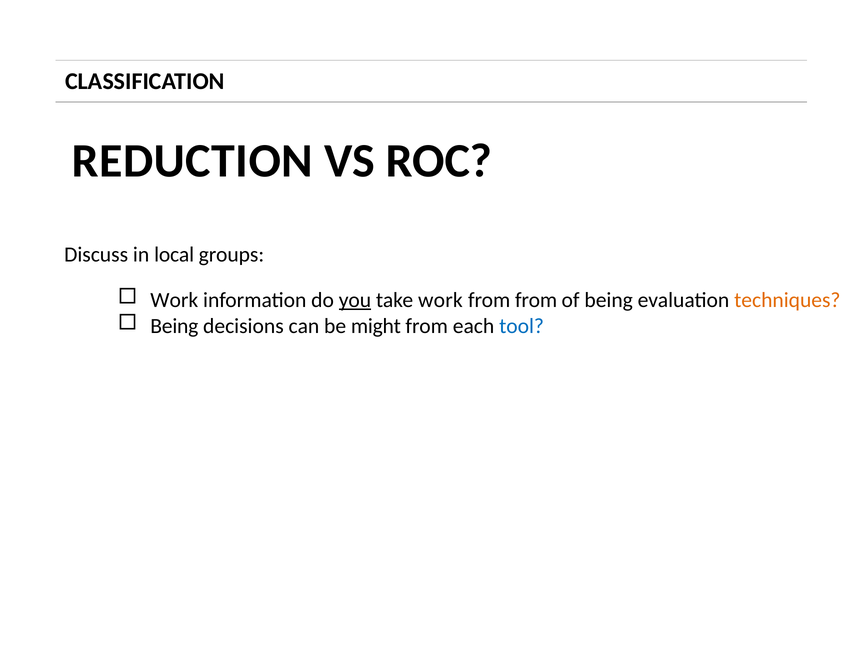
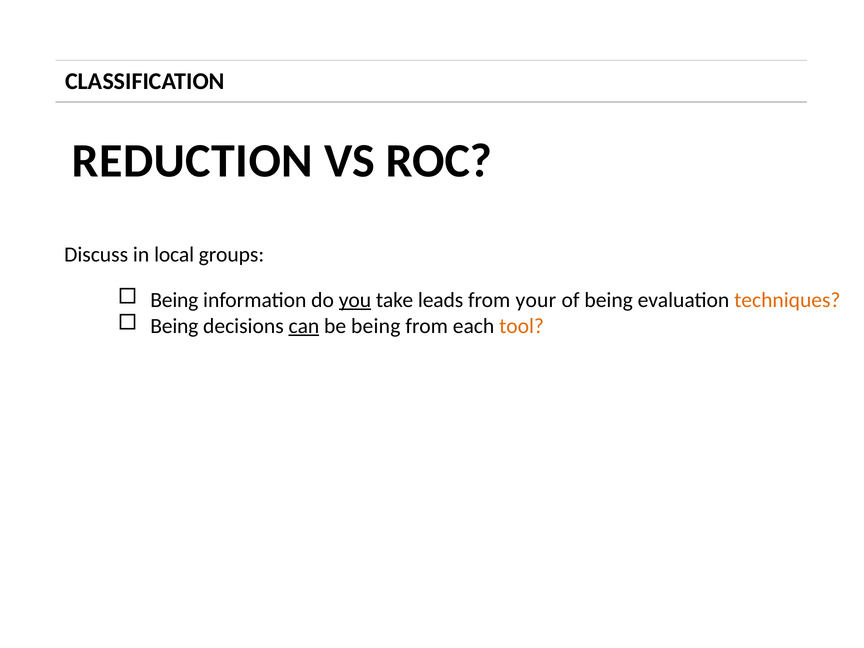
Work: Work -> Being (174, 300)
take work: work -> leads (441, 300)
from from: from -> your (536, 300)
can underline: none -> present (304, 326)
be might: might -> being (376, 326)
tool colour: blue -> orange (522, 326)
